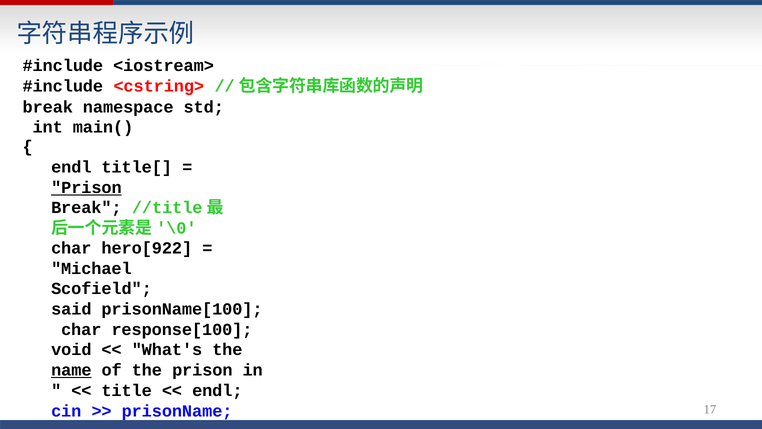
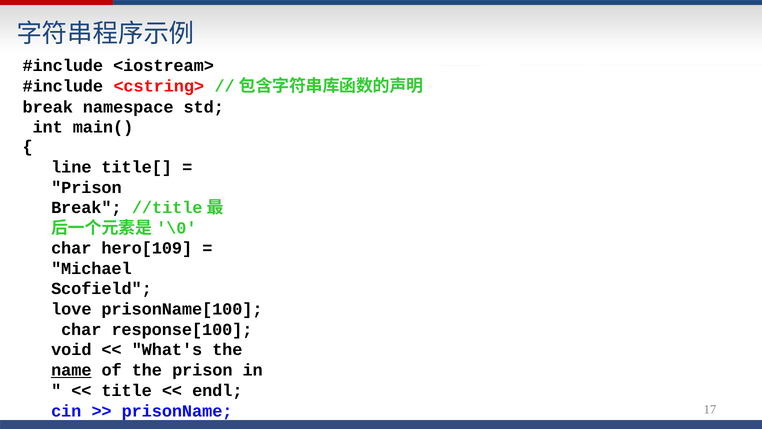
endl: endl -> line (71, 167)
Prison underline: present -> none (86, 187)
hero[922: hero[922 -> hero[109 (147, 248)
said: said -> love (71, 309)
